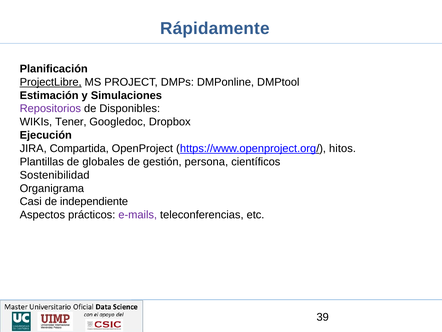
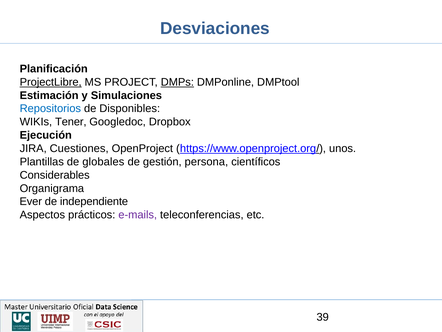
Rápidamente: Rápidamente -> Desviaciones (215, 28)
DMPs underline: none -> present (177, 82)
Repositorios colour: purple -> blue (50, 109)
Compartida: Compartida -> Cuestiones (79, 148)
hitos: hitos -> unos (343, 148)
Sostenibilidad: Sostenibilidad -> Considerables (55, 175)
Casi: Casi -> Ever (31, 201)
